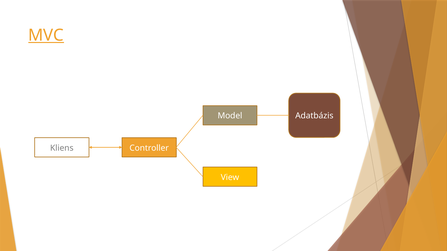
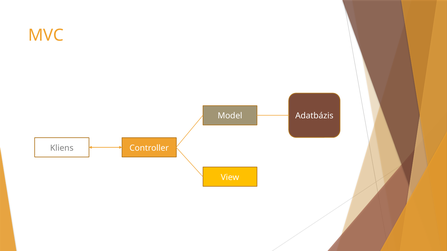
MVC underline: present -> none (46, 35)
